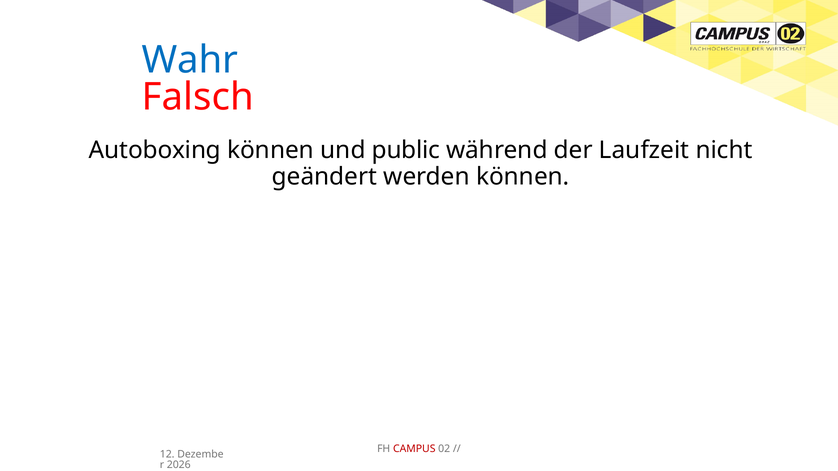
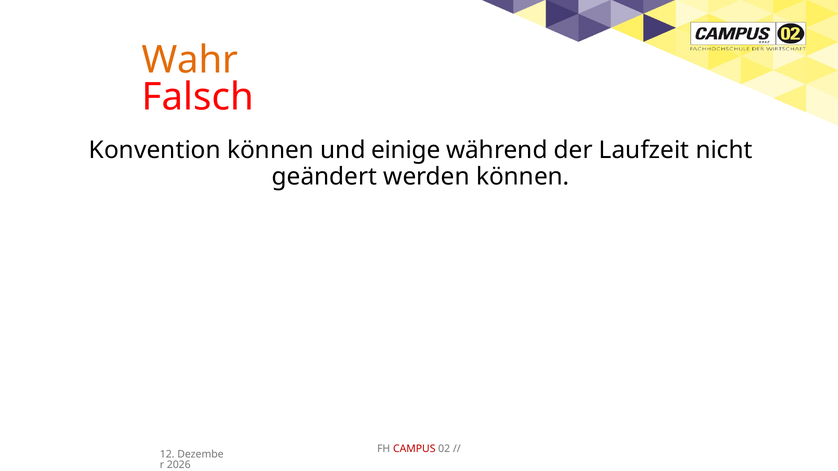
Wahr colour: blue -> orange (190, 60)
Autoboxing: Autoboxing -> Konvention (155, 150)
public: public -> einige (406, 150)
